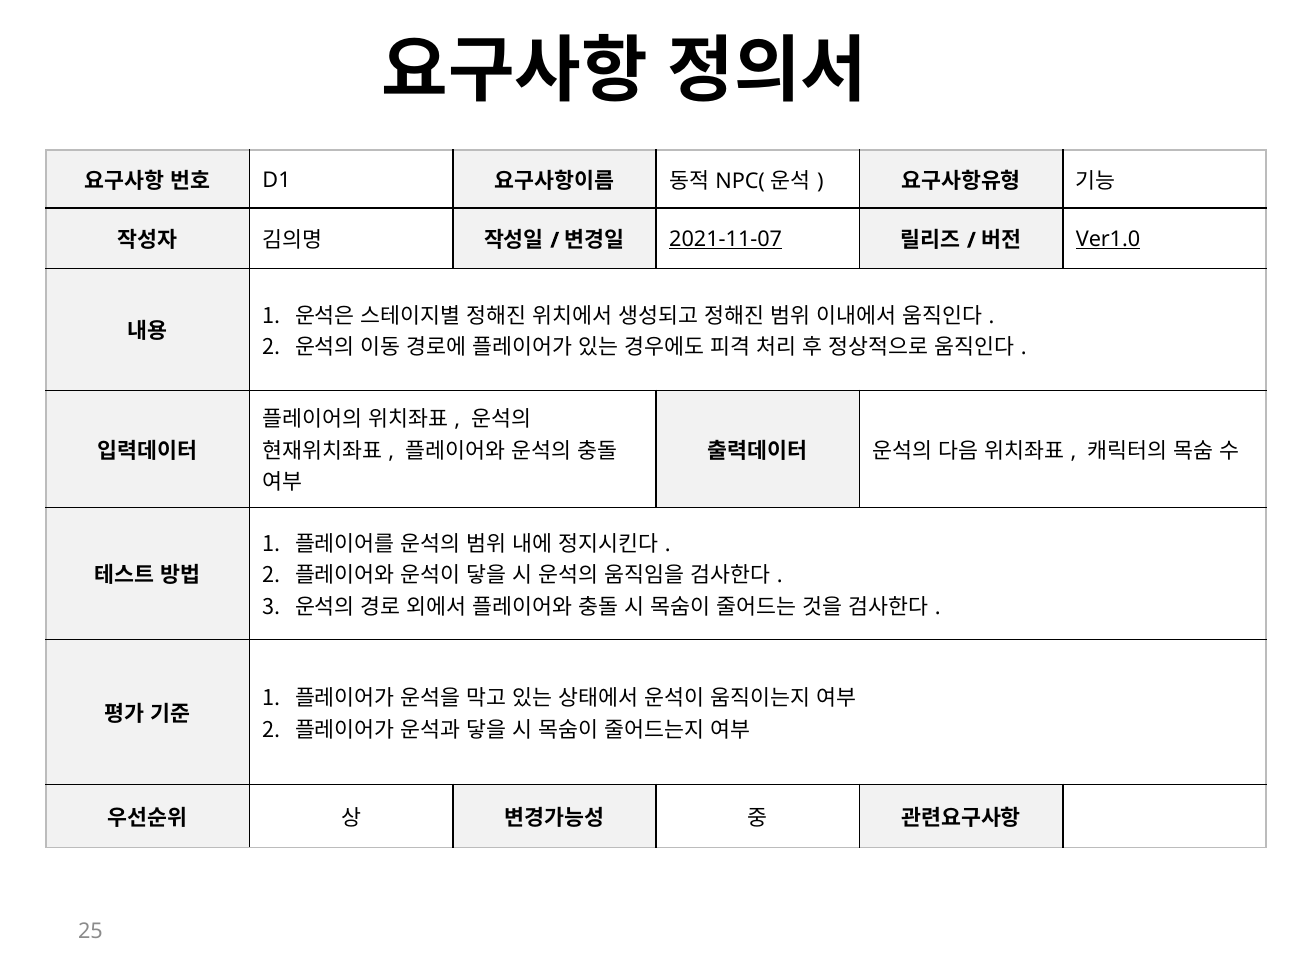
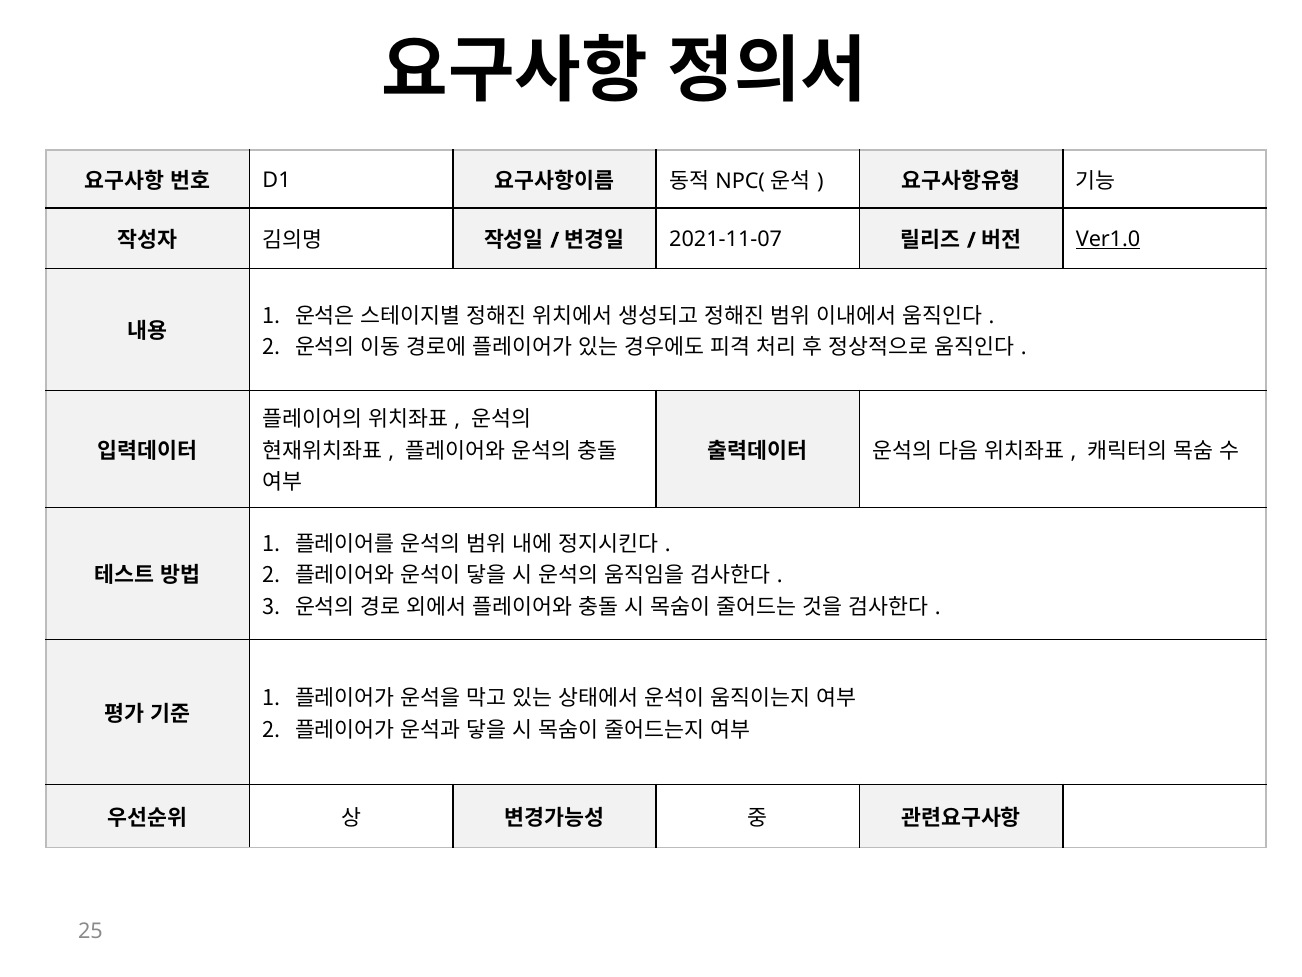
2021-11-07 underline: present -> none (726, 239)
